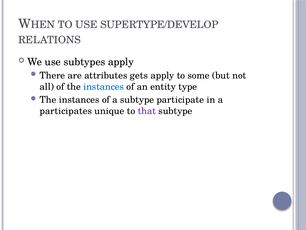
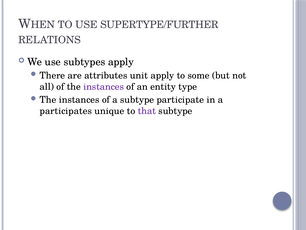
SUPERTYPE/DEVELOP: SUPERTYPE/DEVELOP -> SUPERTYPE/FURTHER (159, 25)
gets: gets -> unit (139, 75)
instances colour: blue -> purple (104, 87)
